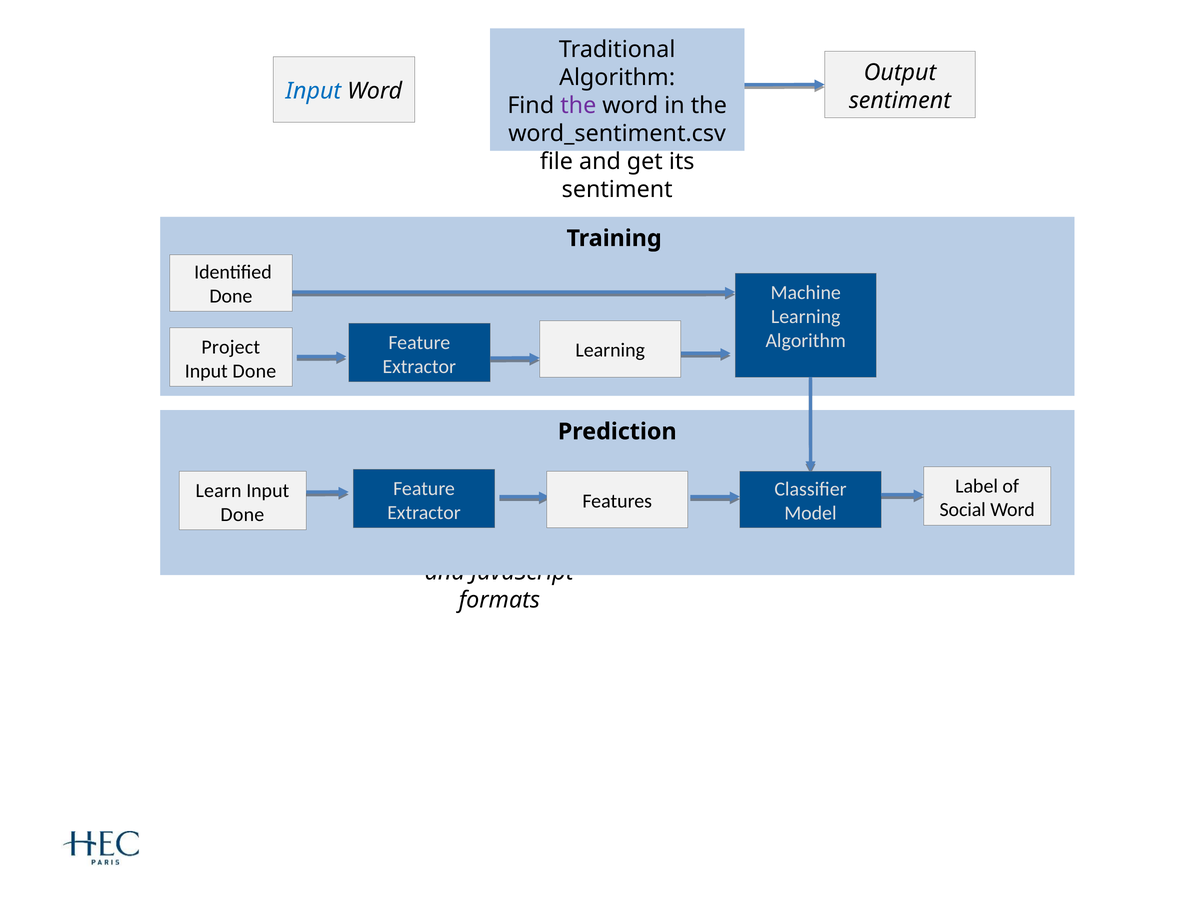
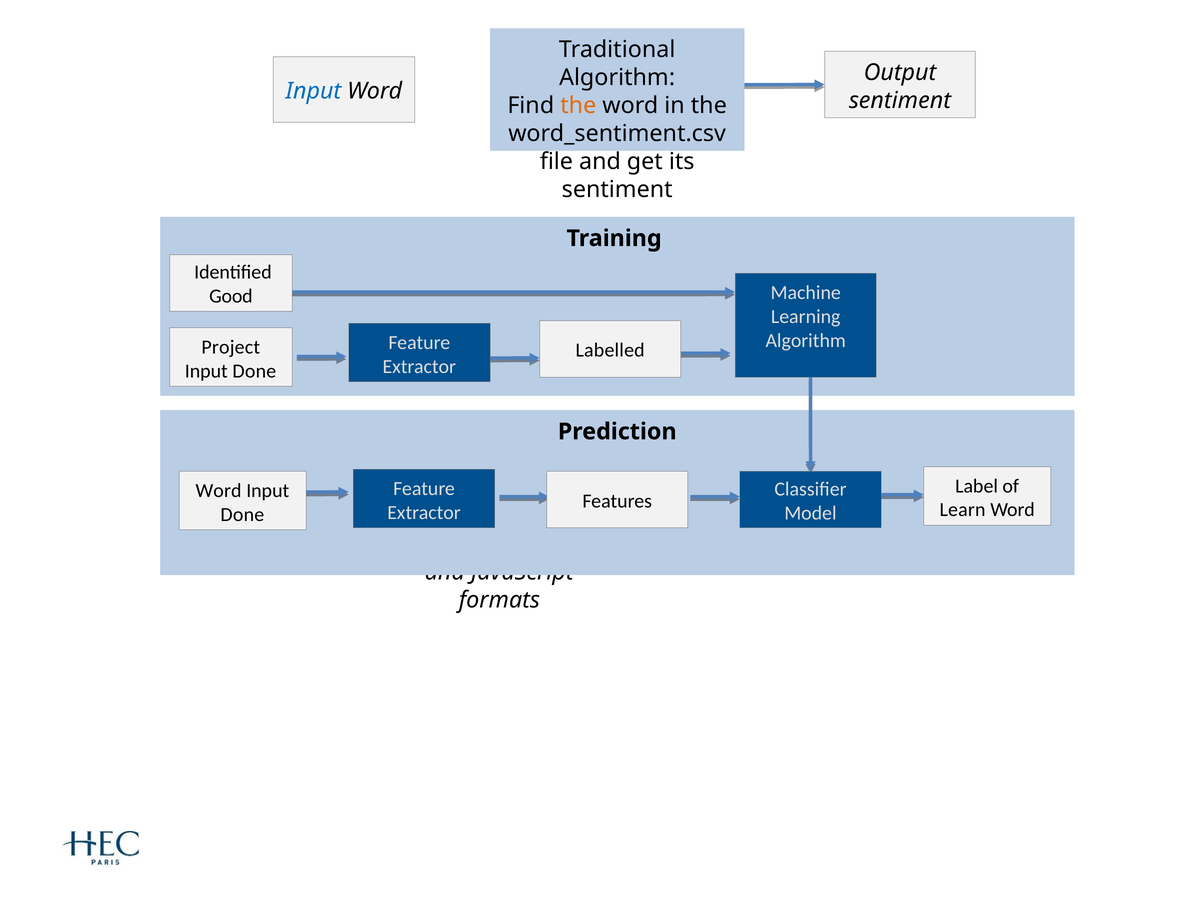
the colour: purple -> orange (578, 106)
Done: Done -> Good (231, 296)
Learning: Learning -> Labelled (610, 350)
Learn: Learn -> Word (219, 491)
Social: Social -> Learn (963, 510)
